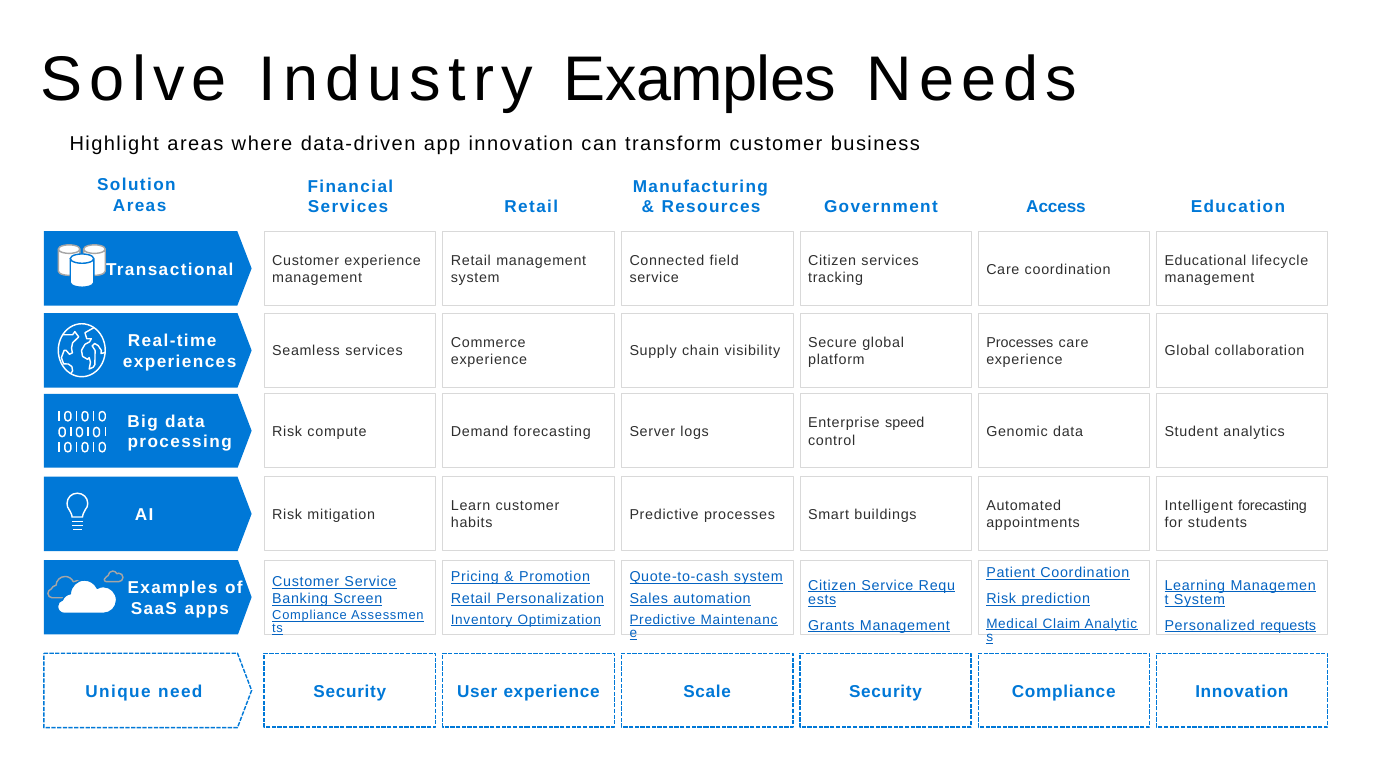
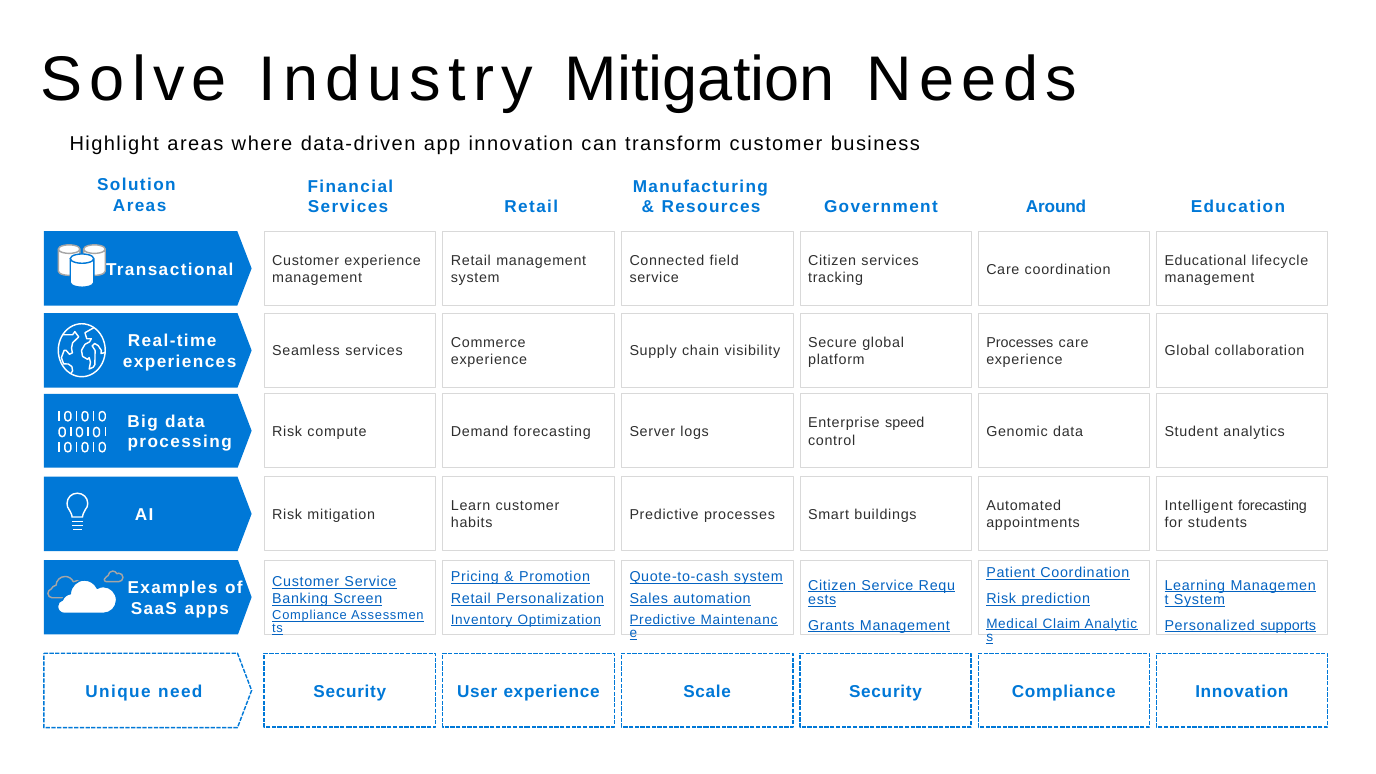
Industry Examples: Examples -> Mitigation (700, 80)
Access: Access -> Around (1056, 207)
requests: requests -> supports (1288, 625)
